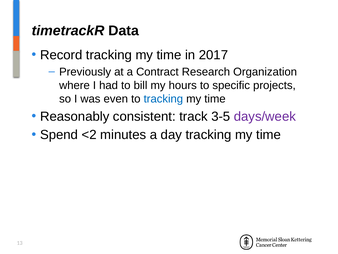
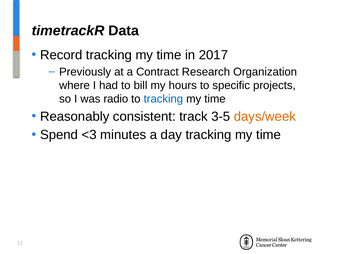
even: even -> radio (116, 99)
days/week colour: purple -> orange (265, 116)
<2: <2 -> <3 (89, 135)
